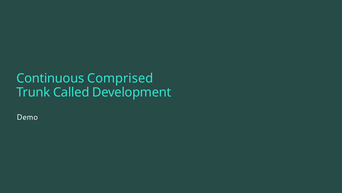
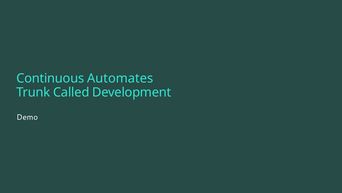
Comprised: Comprised -> Automates (120, 78)
